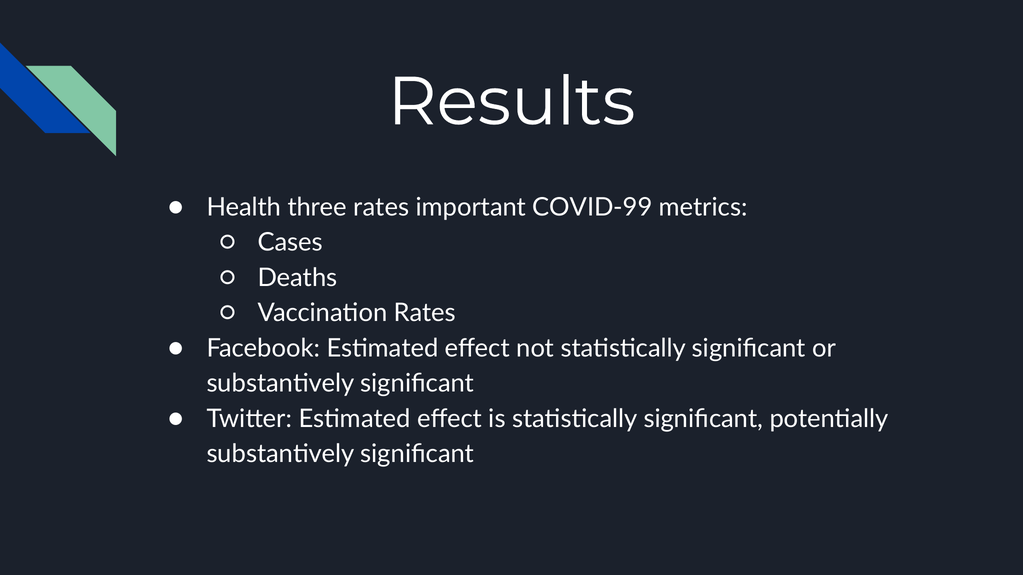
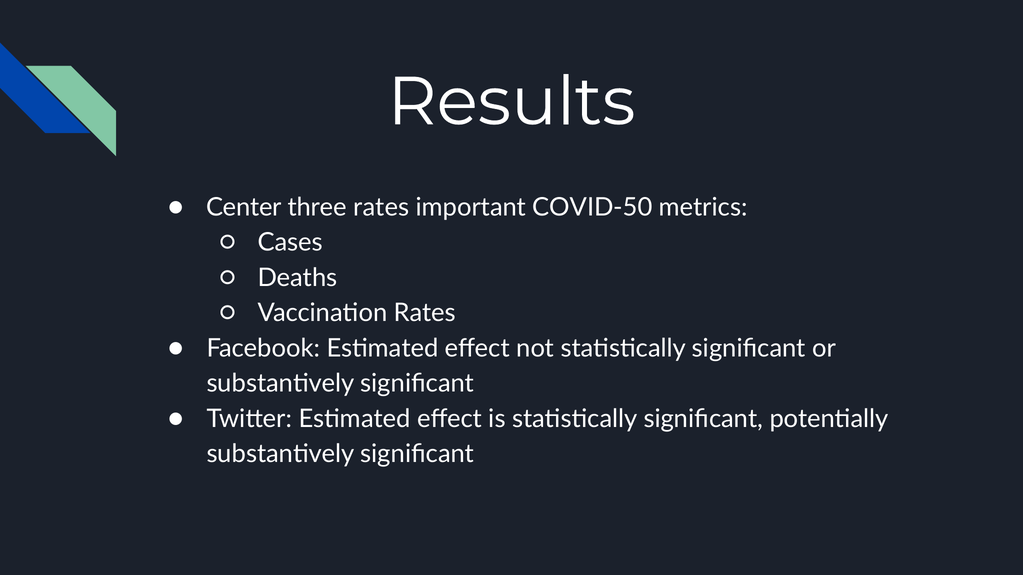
Health: Health -> Center (244, 207)
COVID-99: COVID-99 -> COVID-50 (592, 207)
